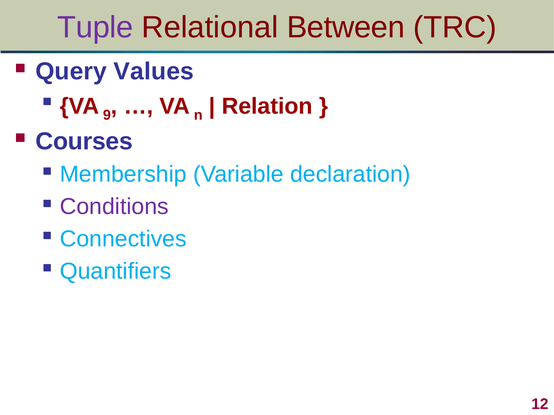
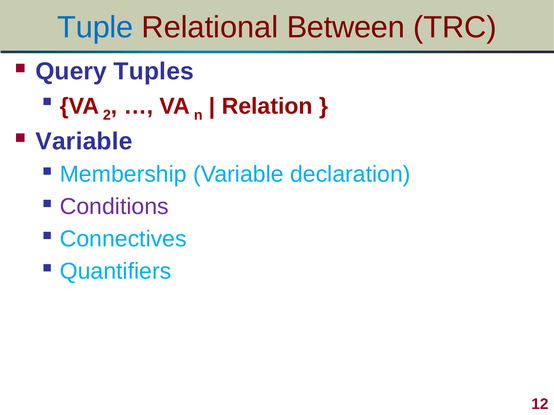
Tuple colour: purple -> blue (95, 28)
Values: Values -> Tuples (154, 71)
9: 9 -> 2 (107, 115)
Courses: Courses -> Variable (84, 141)
